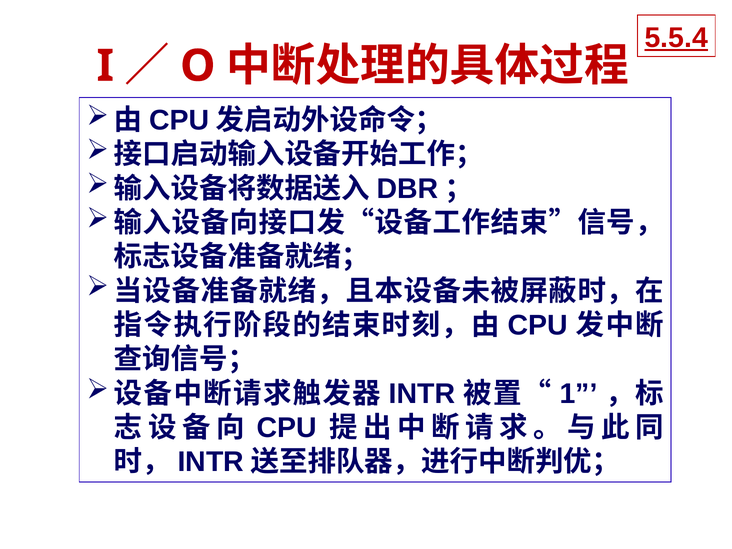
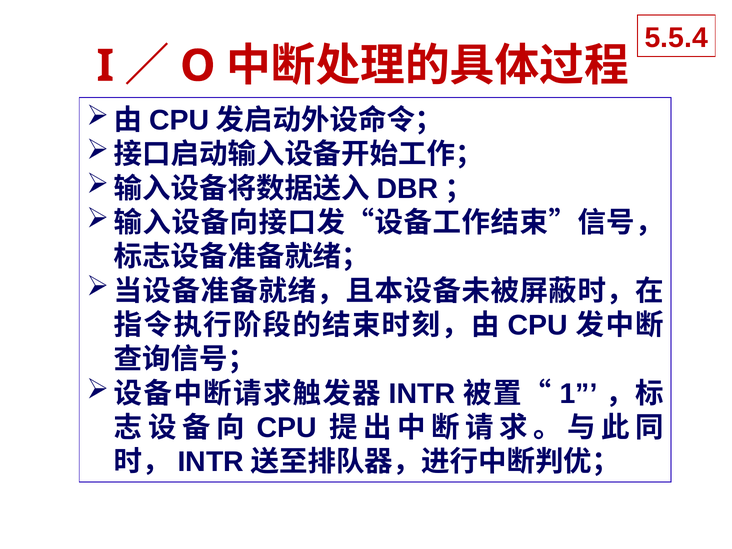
5.5.4 underline: present -> none (676, 38)
